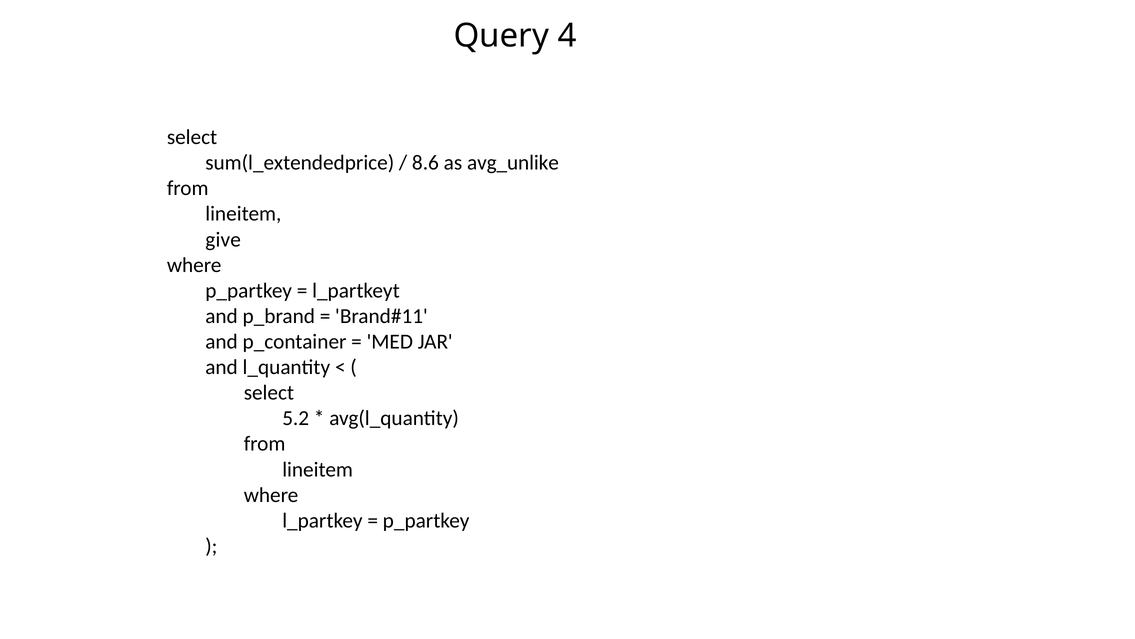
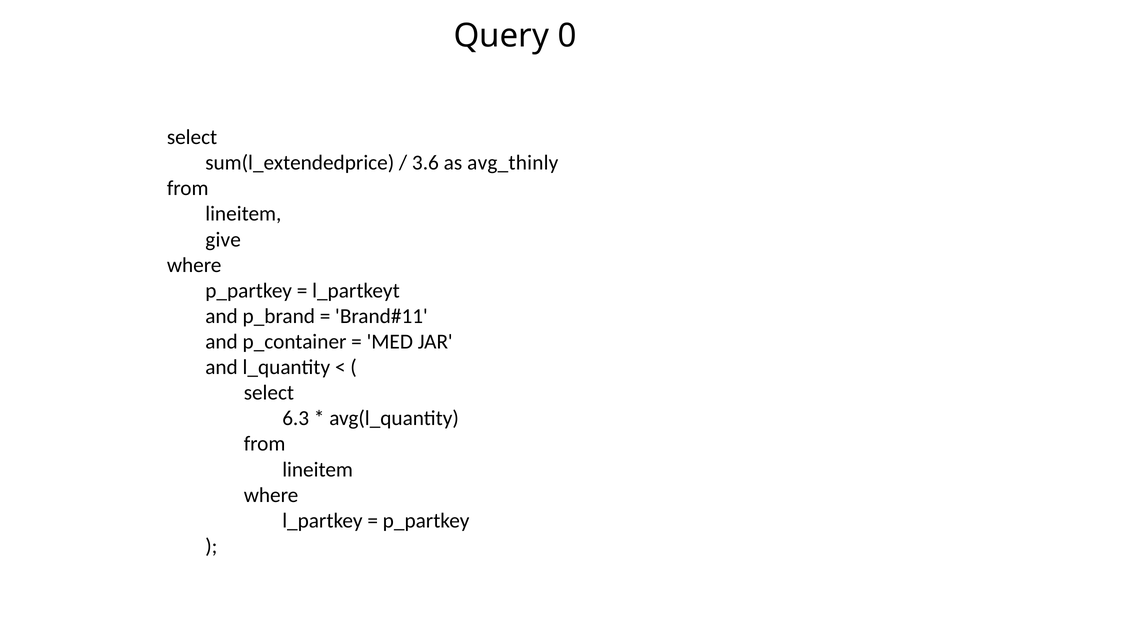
4: 4 -> 0 (567, 36)
8.6: 8.6 -> 3.6 (425, 163)
avg_unlike: avg_unlike -> avg_thinly (513, 163)
5.2: 5.2 -> 6.3 (296, 418)
